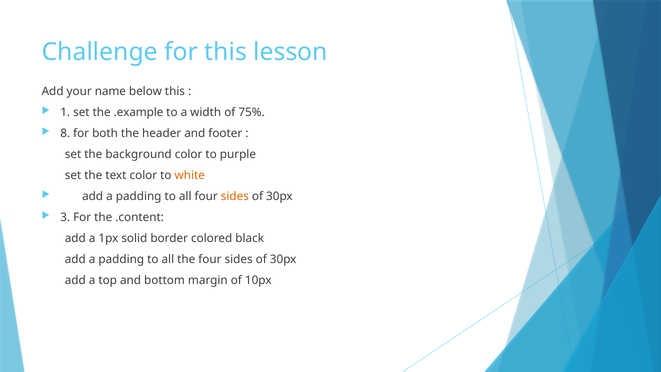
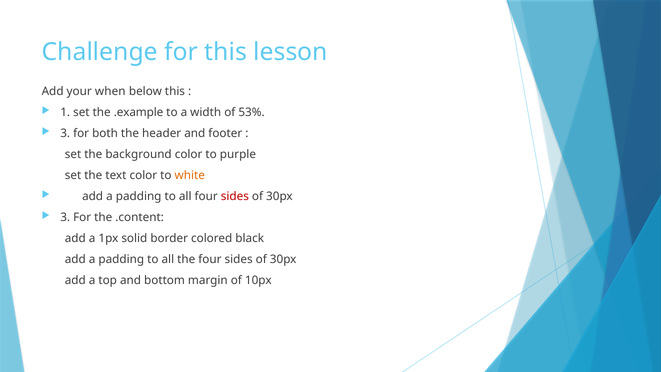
name: name -> when (110, 92)
75%: 75% -> 53% (252, 112)
8: 8 -> 3 (65, 133)
sides colour: orange -> red (235, 196)
